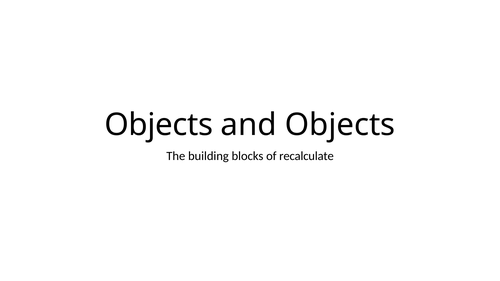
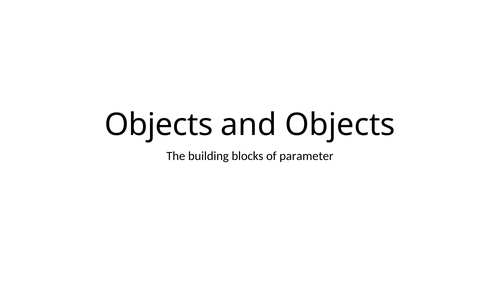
recalculate: recalculate -> parameter (306, 156)
